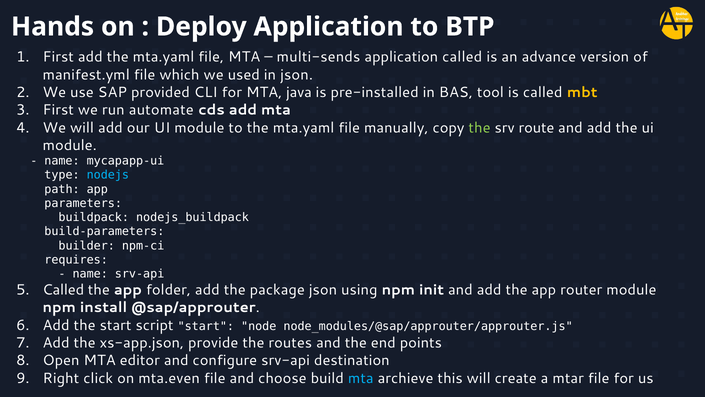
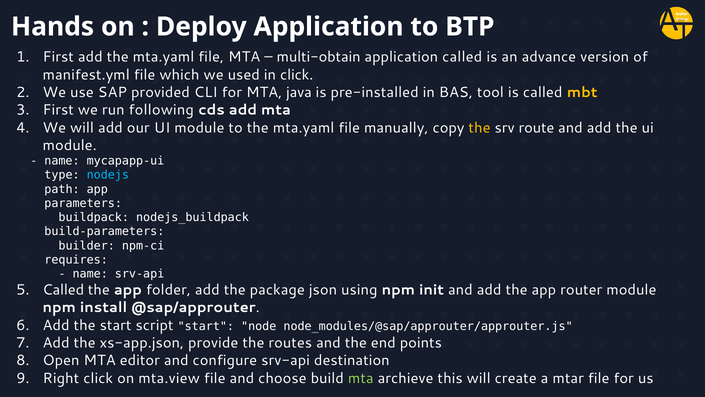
multi-sends: multi-sends -> multi-obtain (319, 57)
in json: json -> click (297, 75)
automate: automate -> following (161, 110)
the colour: light green -> yellow (480, 128)
mta.even: mta.even -> mta.view (169, 378)
mta colour: light blue -> light green (361, 378)
